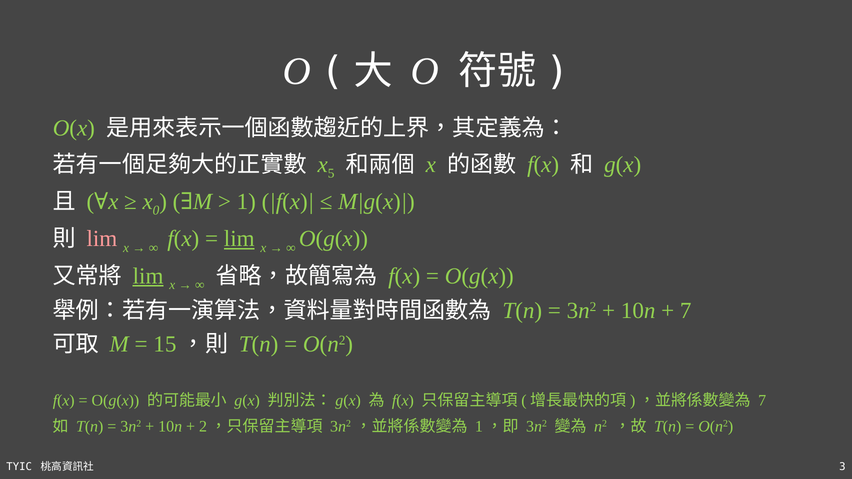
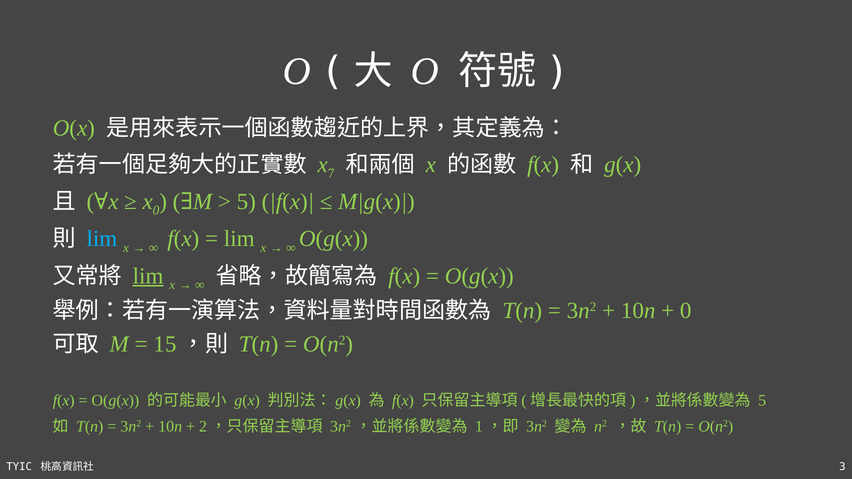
5: 5 -> 7 (331, 173)
1: 1 -> 5 (246, 202)
lim colour: pink -> light blue (102, 239)
lim underline: present -> none (239, 239)
7: 7 -> 0 (686, 311)
7: 7 -> 5 (762, 400)
